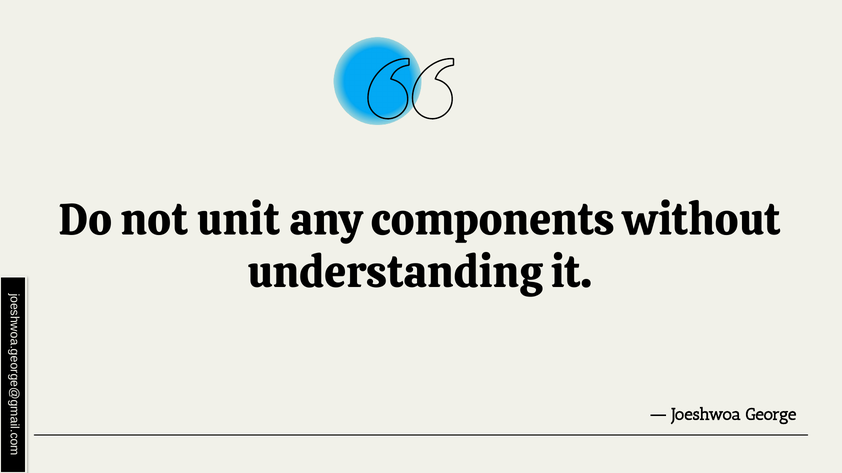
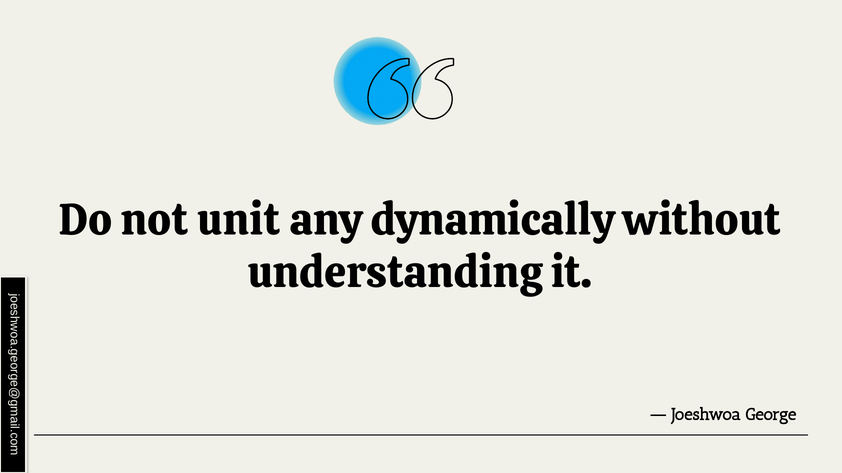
components: components -> dynamically (493, 221)
